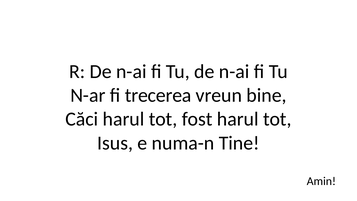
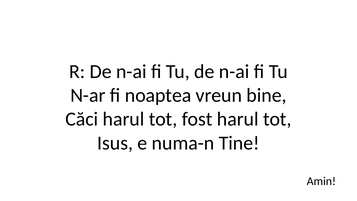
trecerea: trecerea -> noaptea (158, 95)
